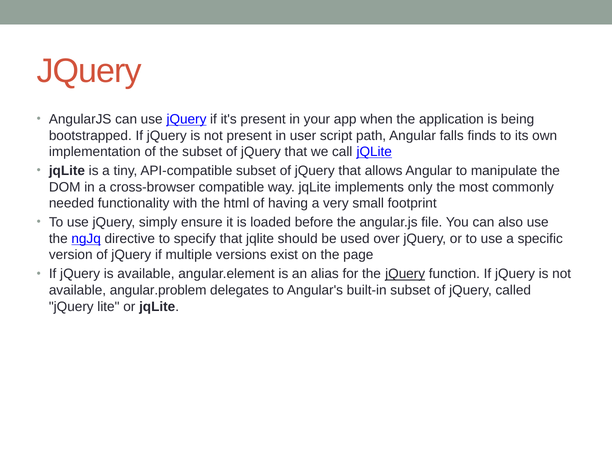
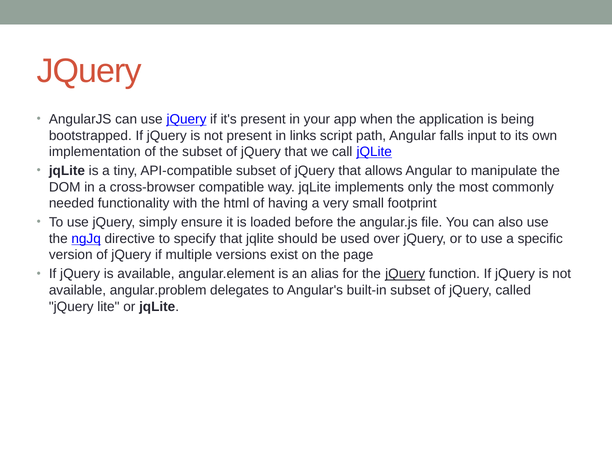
user: user -> links (303, 136)
finds: finds -> input (482, 136)
